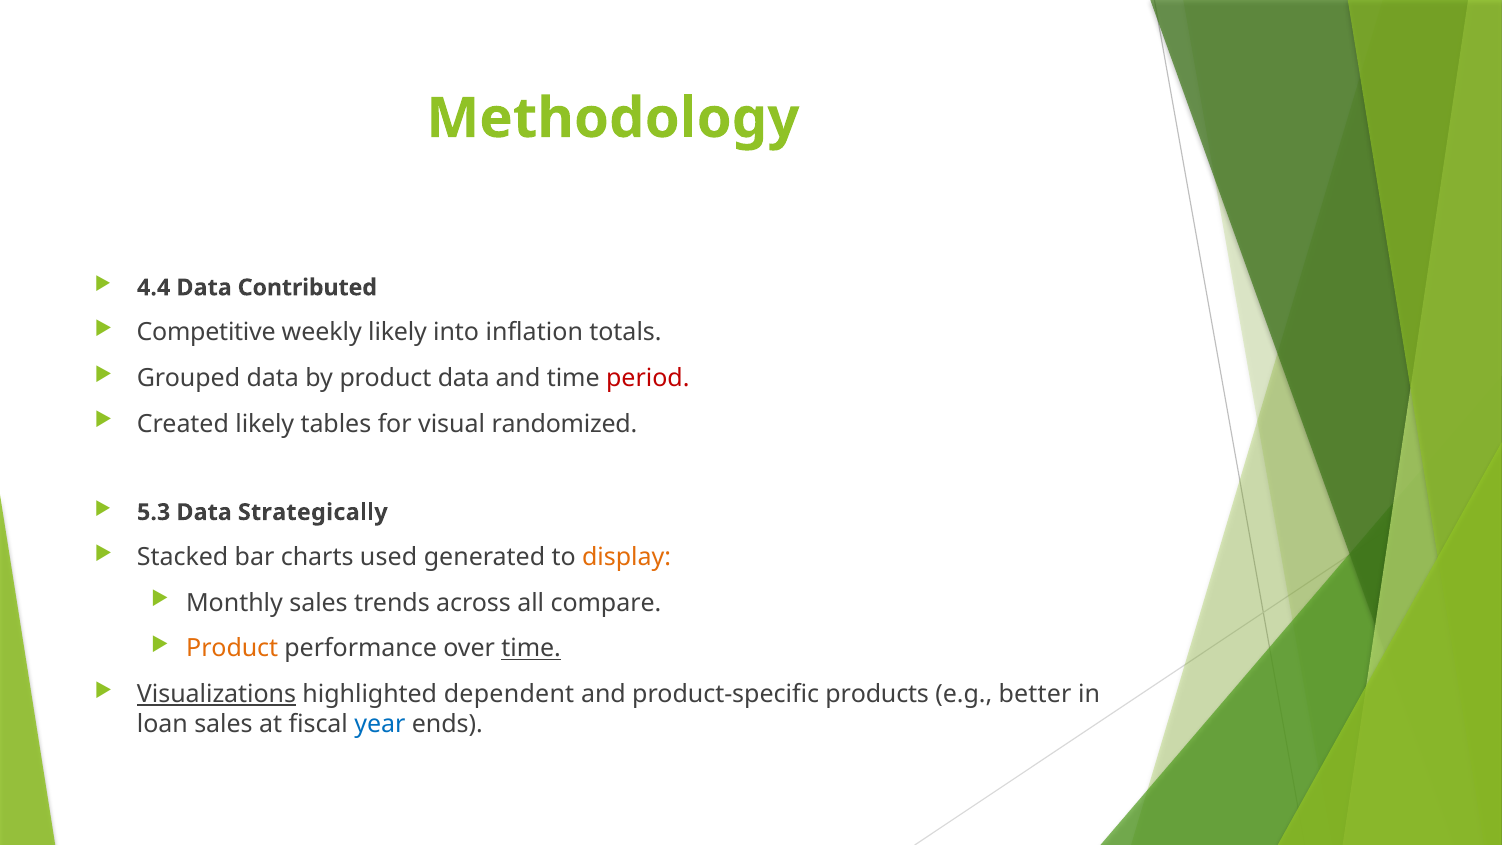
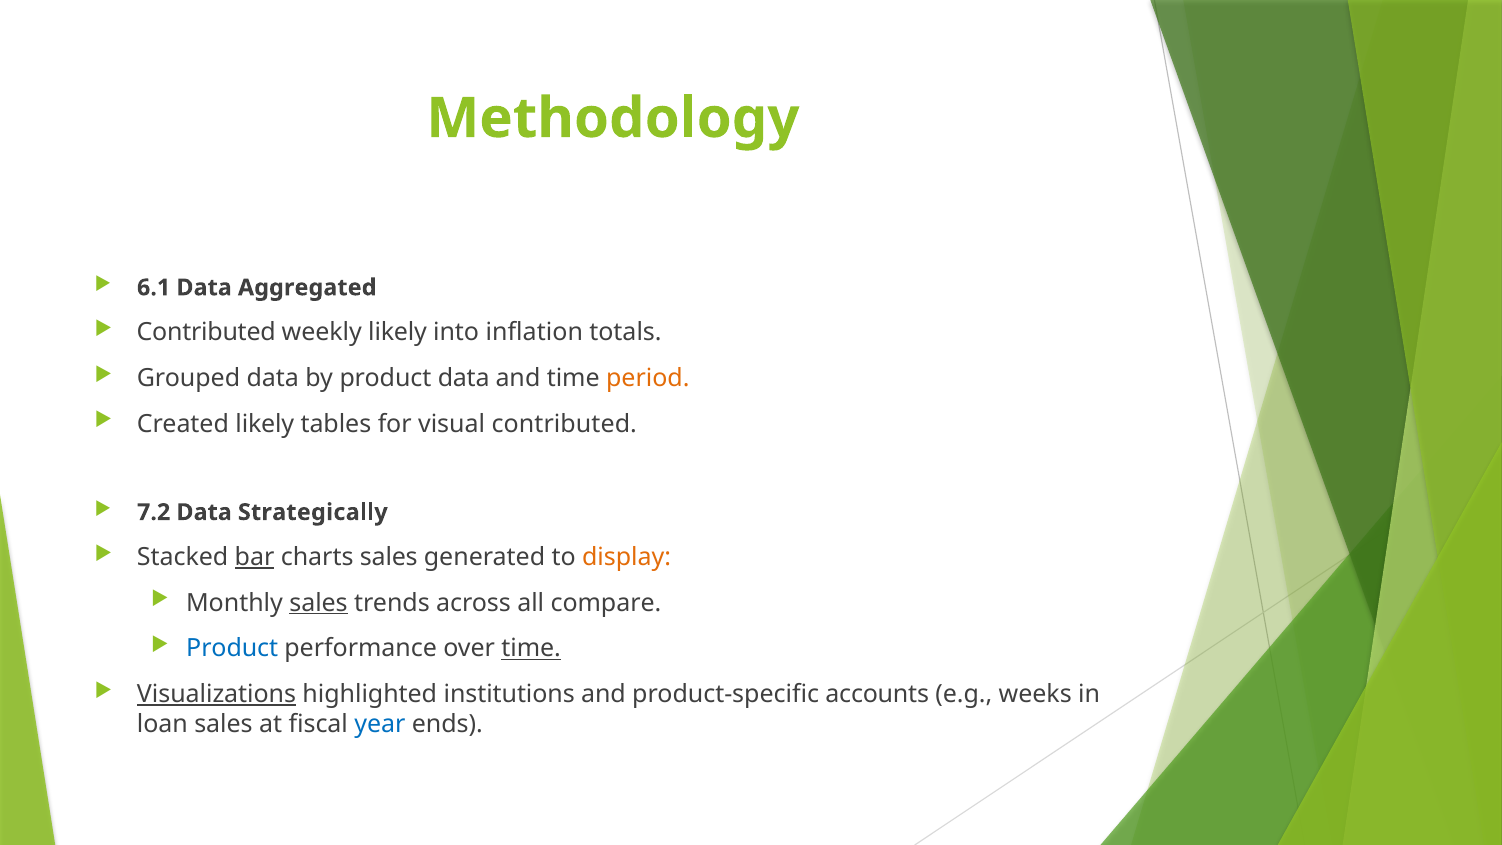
4.4: 4.4 -> 6.1 (154, 288)
Contributed: Contributed -> Aggregated (307, 288)
Competitive: Competitive -> Contributed (206, 332)
period colour: red -> orange (648, 378)
visual randomized: randomized -> contributed (564, 424)
5.3: 5.3 -> 7.2 (154, 512)
bar underline: none -> present (255, 557)
charts used: used -> sales (389, 557)
sales underline: none -> present (319, 603)
Product colour: orange -> blue (232, 648)
dependent: dependent -> institutions (509, 694)
products: products -> accounts (877, 694)
better: better -> weeks (1035, 694)
